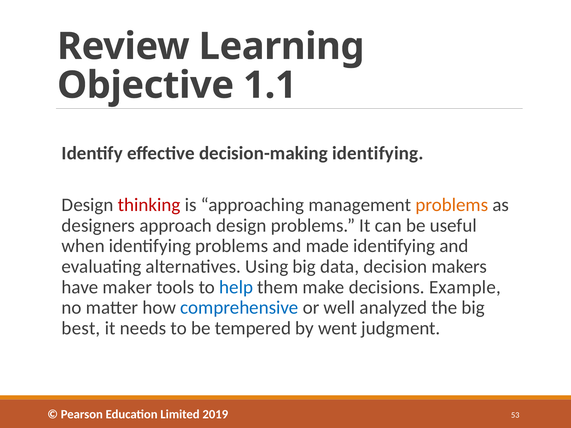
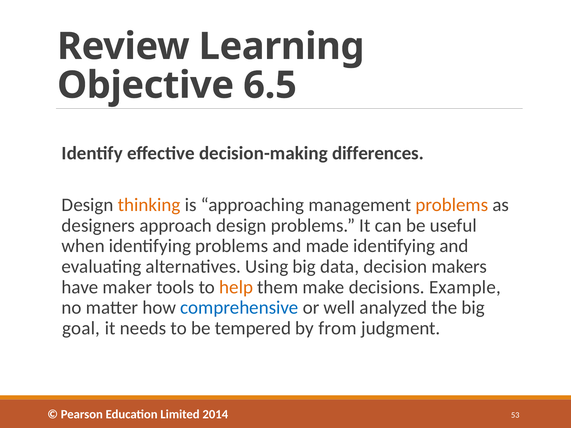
1.1: 1.1 -> 6.5 (270, 85)
decision-making identifying: identifying -> differences (378, 153)
thinking colour: red -> orange (149, 205)
help colour: blue -> orange (236, 287)
best: best -> goal (81, 328)
went: went -> from (337, 328)
2019: 2019 -> 2014 (215, 415)
